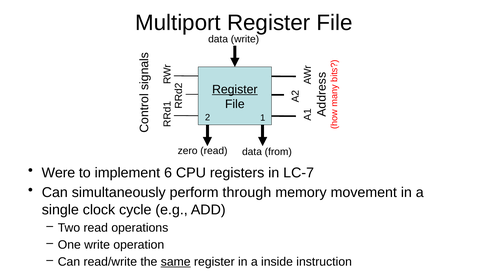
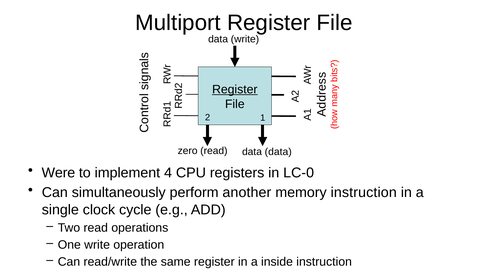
read data from: from -> data (278, 152)
6: 6 -> 4 (168, 173)
LC-7: LC-7 -> LC-0 (299, 173)
through: through -> another (247, 193)
memory movement: movement -> instruction (364, 193)
same underline: present -> none (176, 262)
